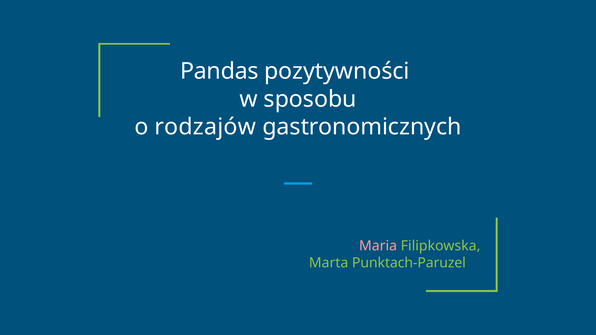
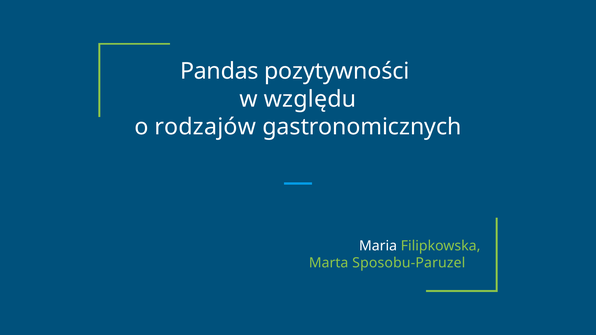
sposobu: sposobu -> względu (310, 99)
Maria colour: pink -> white (378, 246)
Punktach-Paruzel: Punktach-Paruzel -> Sposobu-Paruzel (409, 263)
